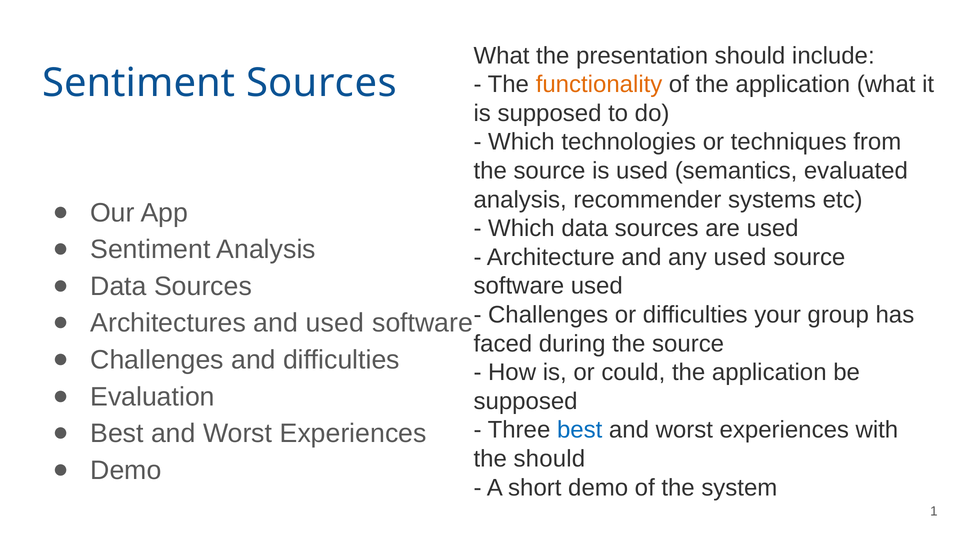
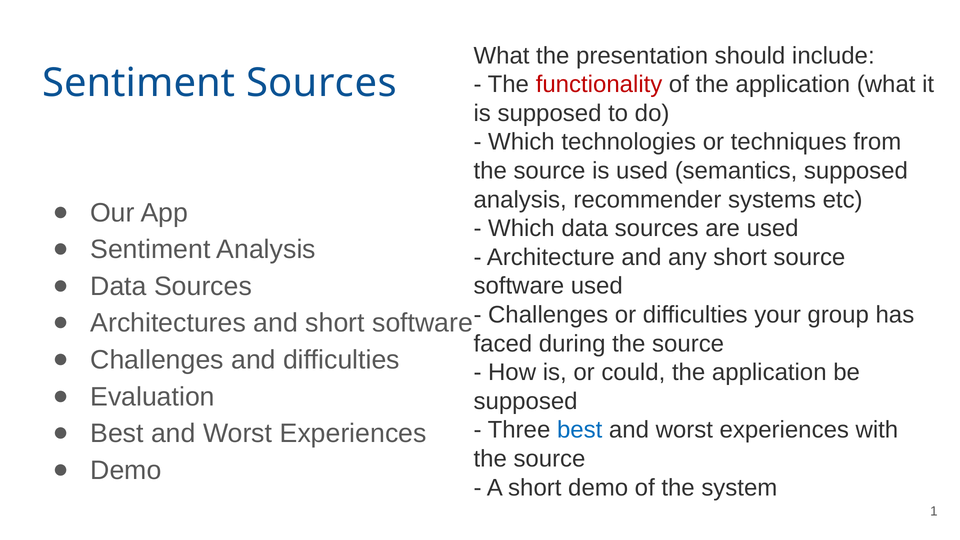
functionality colour: orange -> red (599, 84)
semantics evaluated: evaluated -> supposed (856, 171)
any used: used -> short (740, 257)
and used: used -> short (335, 323)
should: should -> source (549, 459)
